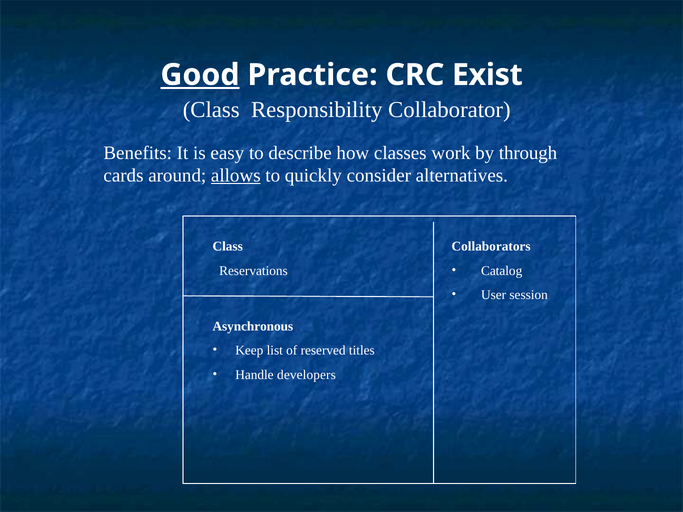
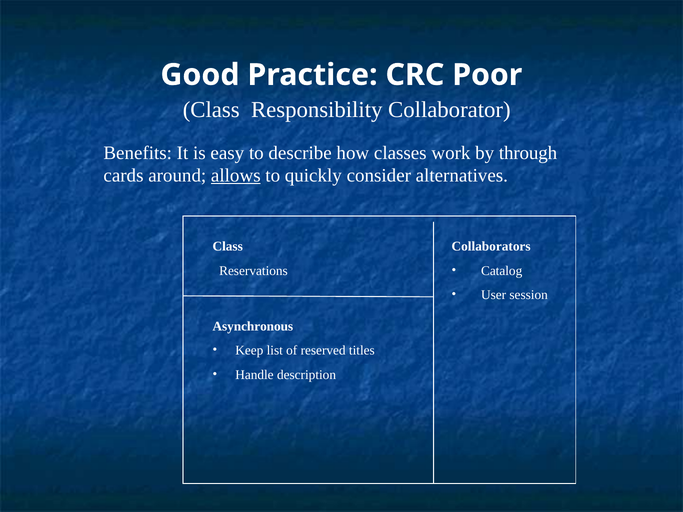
Good underline: present -> none (200, 75)
Exist: Exist -> Poor (487, 75)
developers: developers -> description (307, 375)
